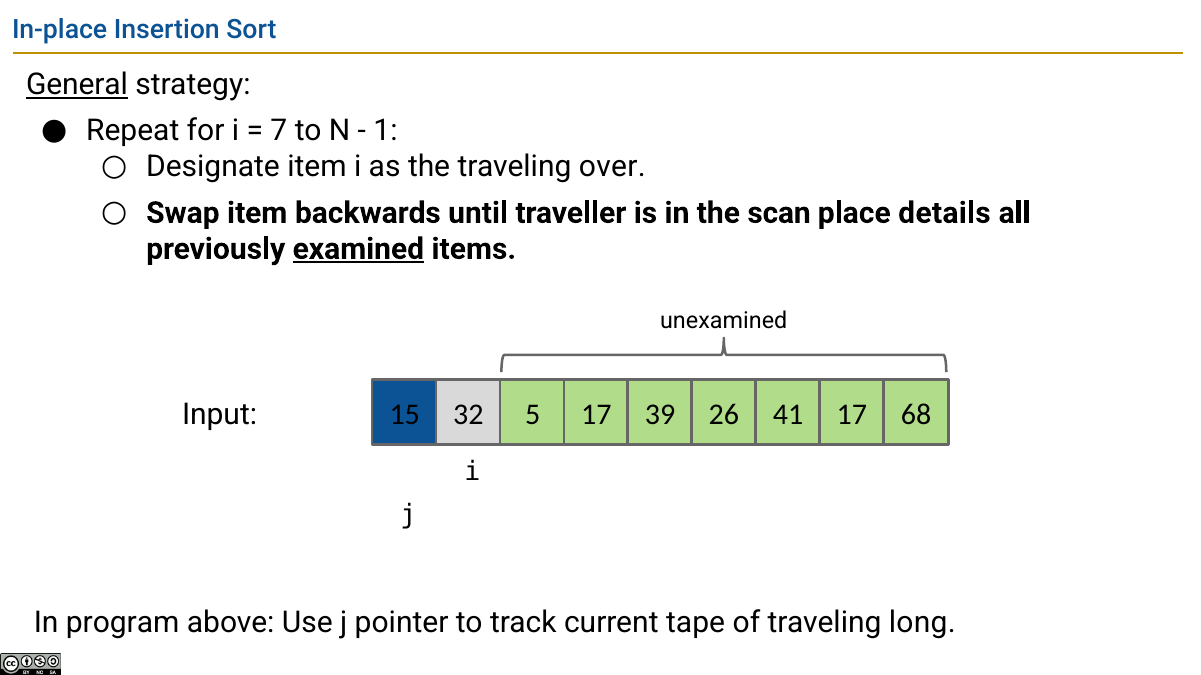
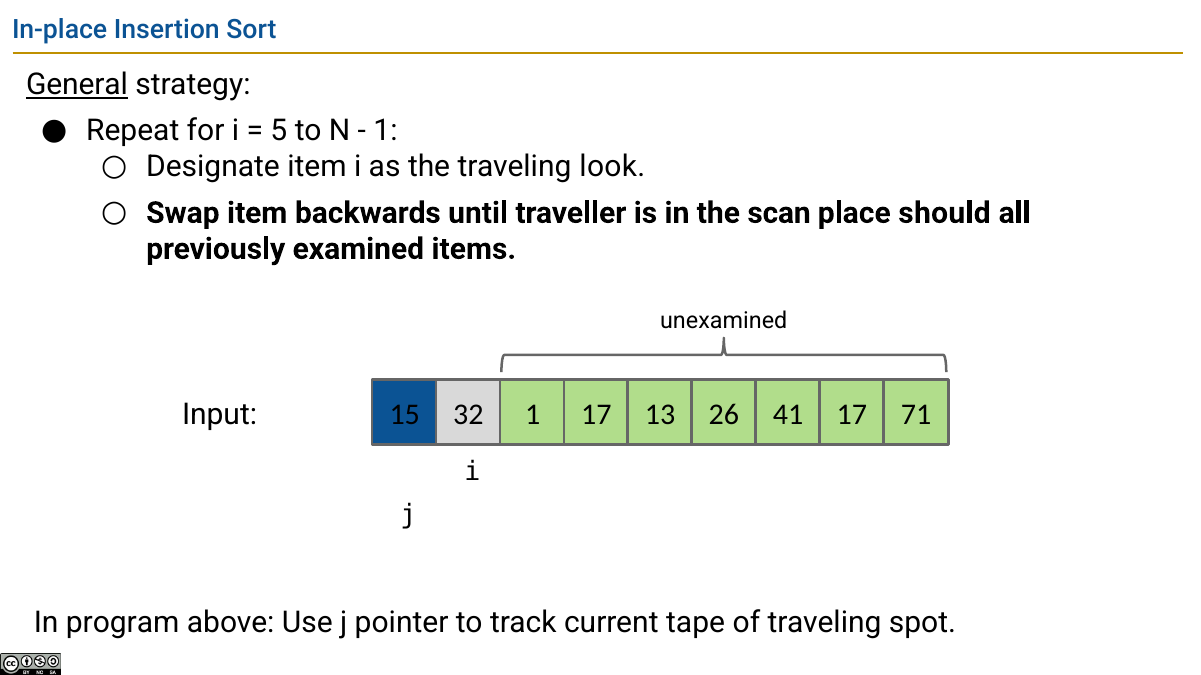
7: 7 -> 5 (279, 131)
over: over -> look (612, 167)
details: details -> should (944, 213)
examined underline: present -> none (358, 249)
32 5: 5 -> 1 (533, 415)
39: 39 -> 13 (660, 415)
68: 68 -> 71 (916, 415)
long: long -> spot (922, 623)
